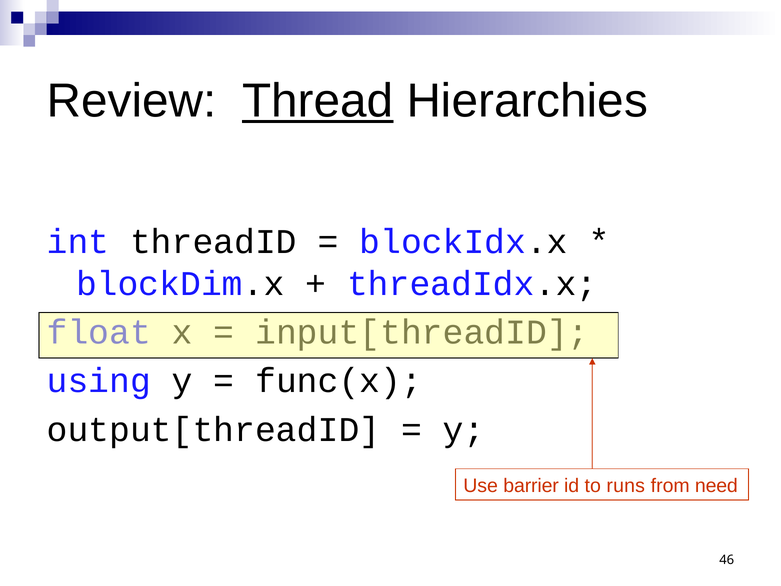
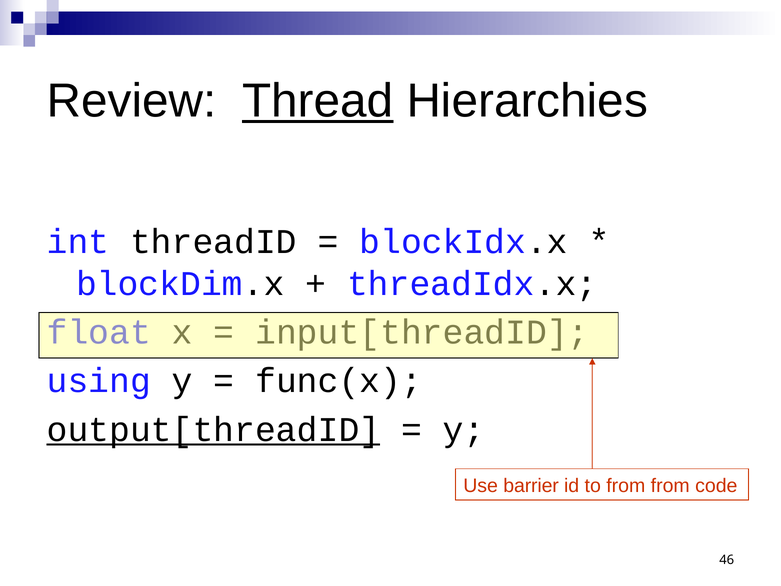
output[threadID underline: none -> present (213, 429)
to runs: runs -> from (626, 485)
need: need -> code (716, 485)
